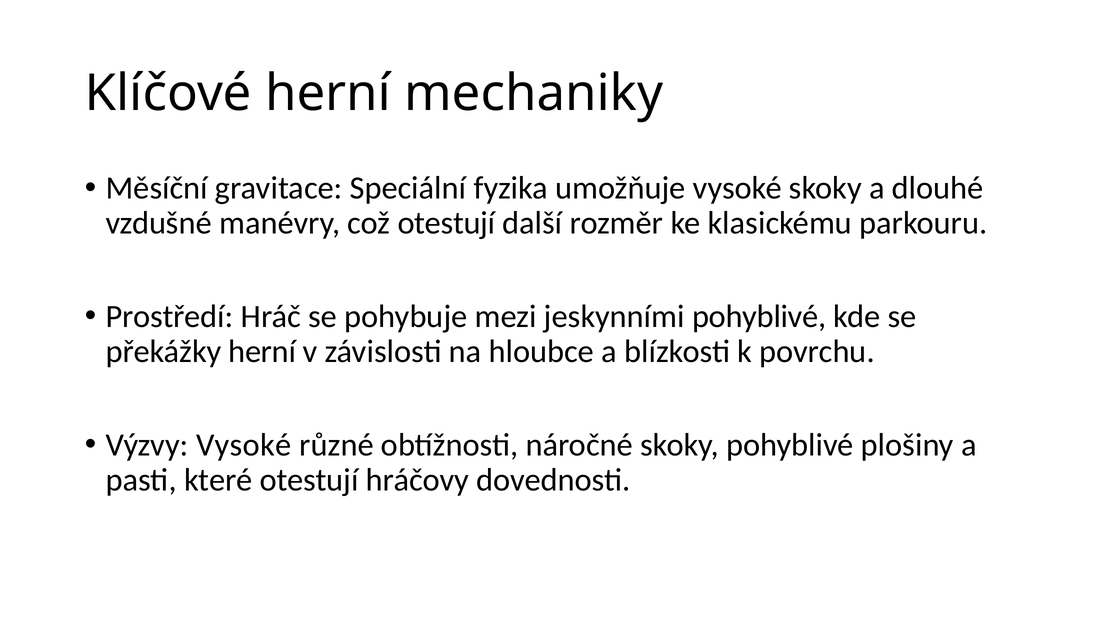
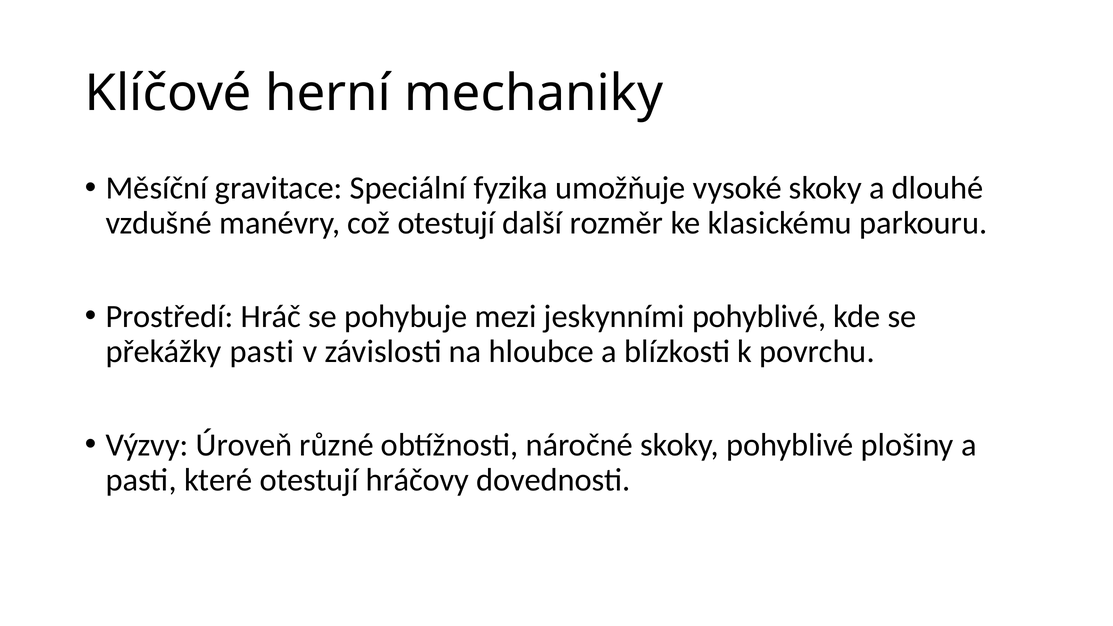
překážky herní: herní -> pasti (262, 352)
Výzvy Vysoké: Vysoké -> Úroveň (244, 445)
